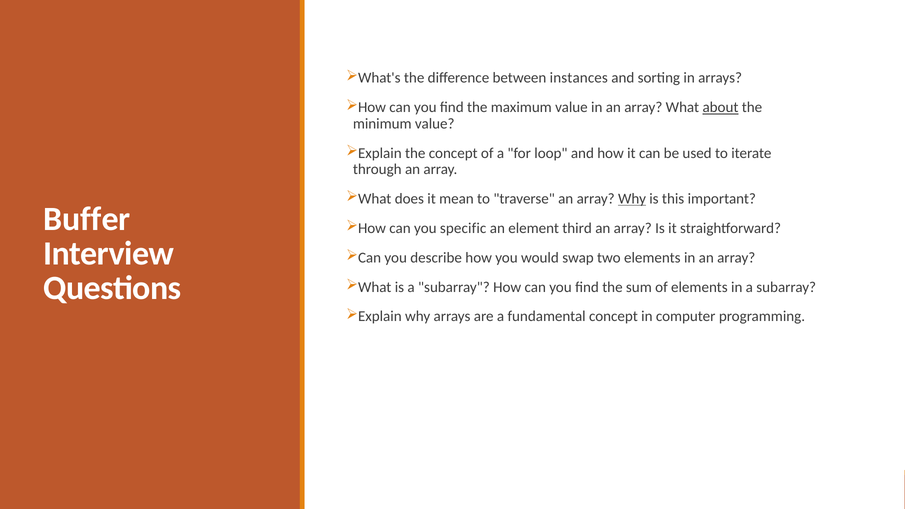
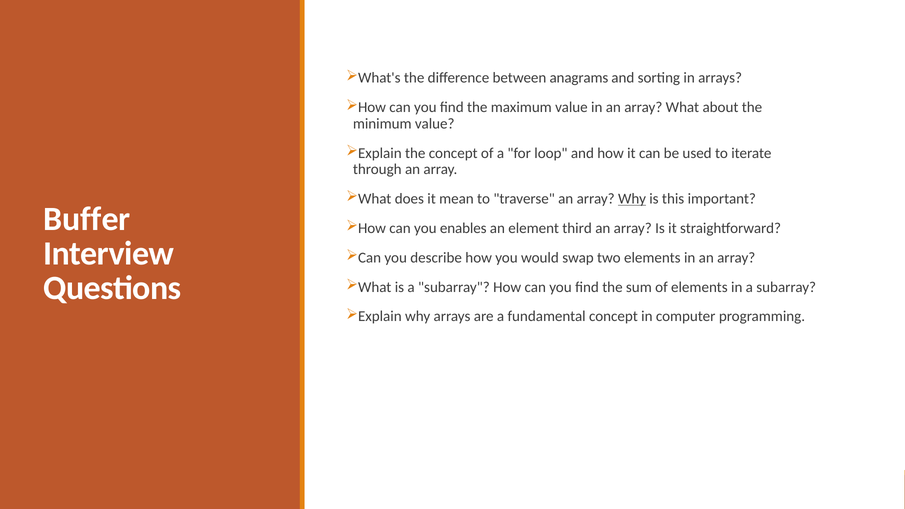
instances: instances -> anagrams (579, 78)
about underline: present -> none (720, 107)
specific: specific -> enables (463, 228)
